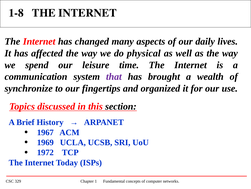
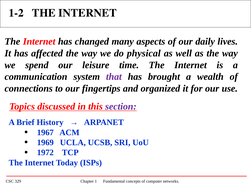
1-8: 1-8 -> 1-2 (16, 13)
synchronize: synchronize -> connections (29, 88)
section colour: black -> purple (121, 106)
